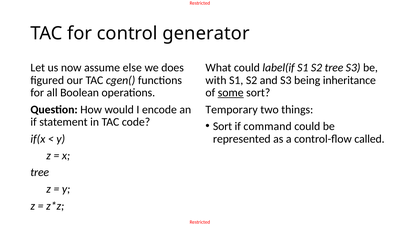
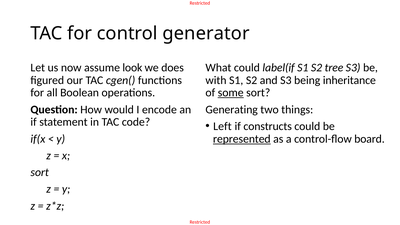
else: else -> look (132, 68)
Temporary: Temporary -> Generating (232, 110)
Sort: Sort -> Left (222, 126)
command: command -> constructs (268, 126)
represented underline: none -> present (242, 139)
called: called -> board (369, 139)
tree: tree -> sort (40, 172)
